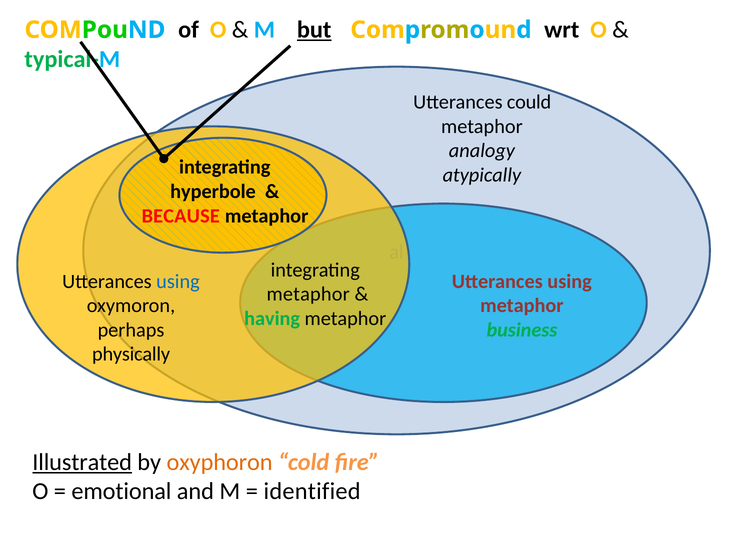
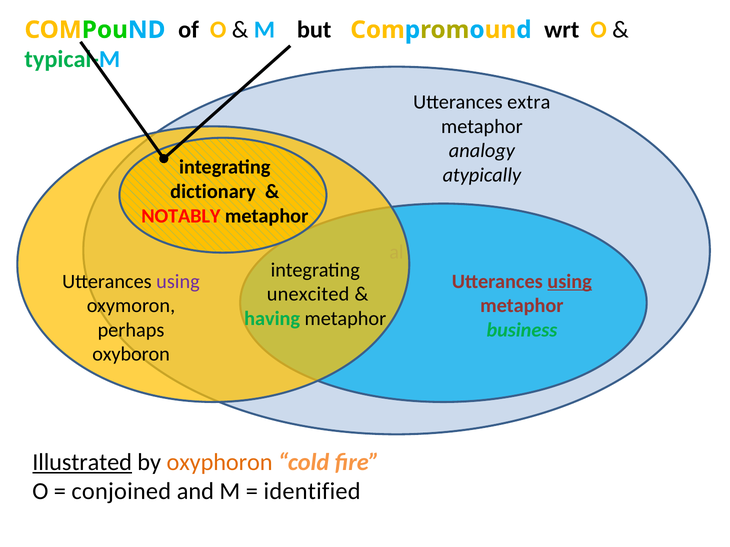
but underline: present -> none (314, 30)
could: could -> extra (529, 102)
hyperbole: hyperbole -> dictionary (213, 192)
BECAUSE: BECAUSE -> NOTABLY (181, 216)
using colour: blue -> purple (178, 282)
using underline: none -> present (570, 282)
metaphor: metaphor -> unexcited (308, 294)
physically: physically -> oxyboron (131, 355)
emotional: emotional -> conjoined (121, 492)
